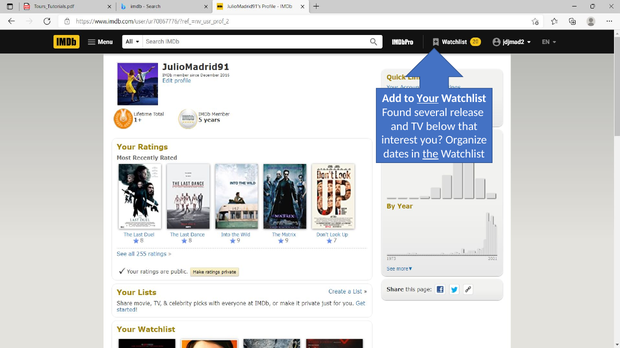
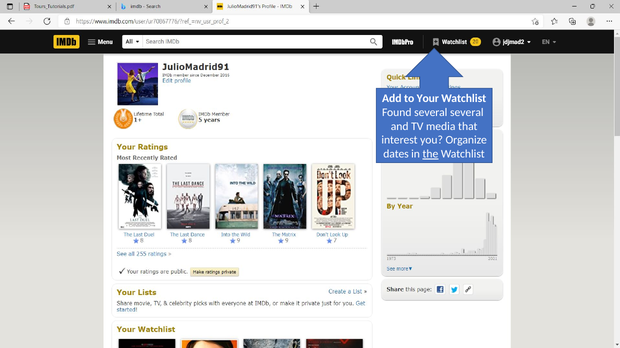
Your underline: present -> none (428, 99)
several release: release -> several (467, 113)
below: below -> media (441, 127)
